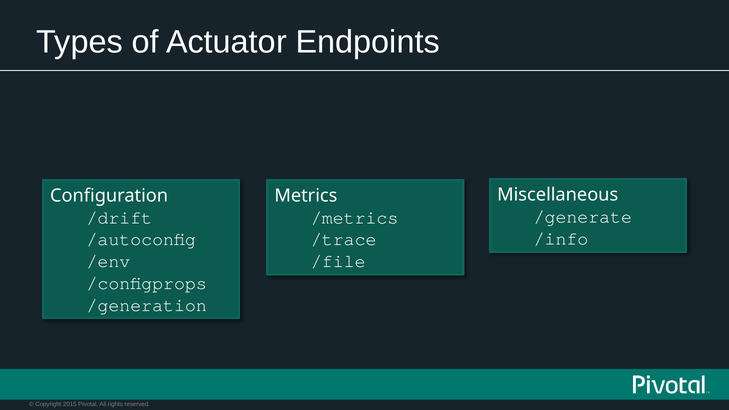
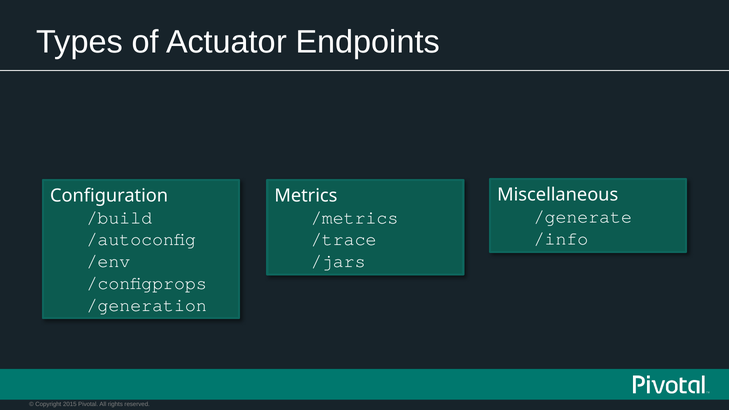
/drift: /drift -> /build (119, 218)
/file: /file -> /jars (338, 261)
